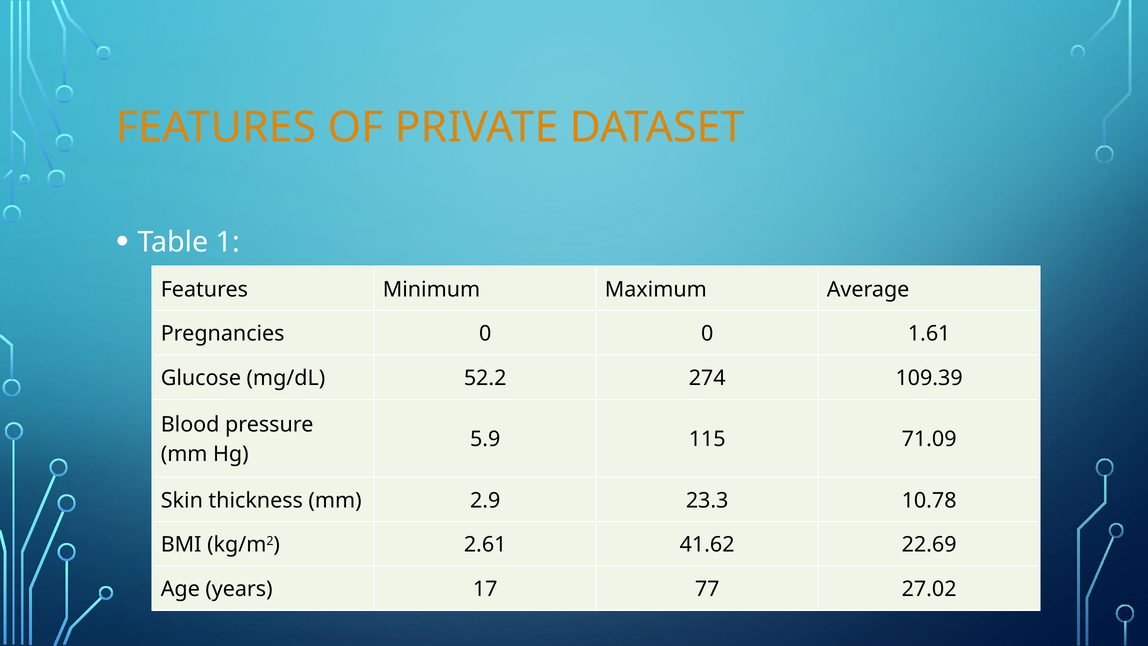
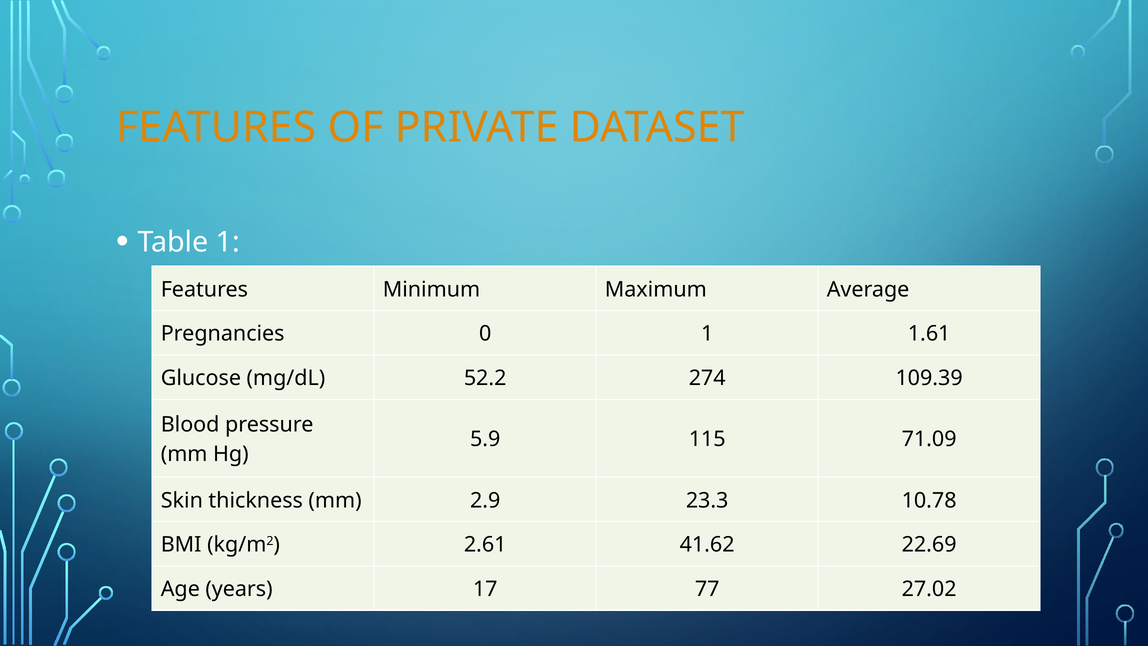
0 0: 0 -> 1 (707, 334)
